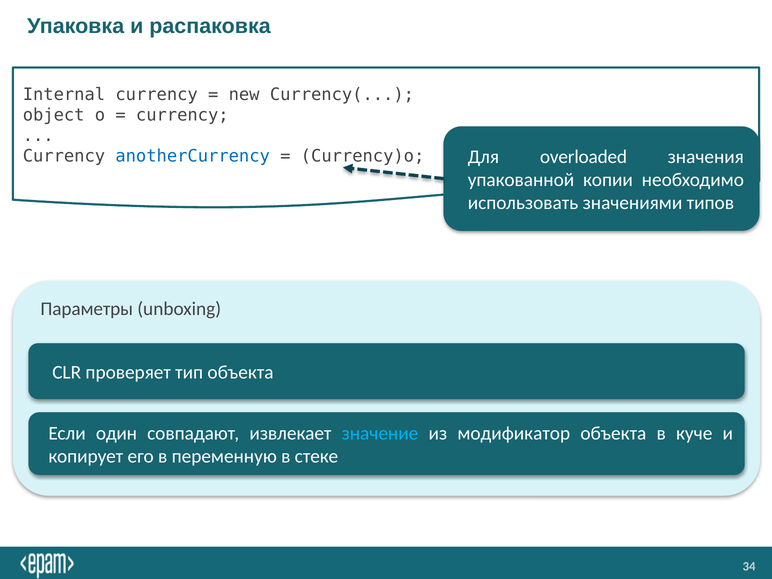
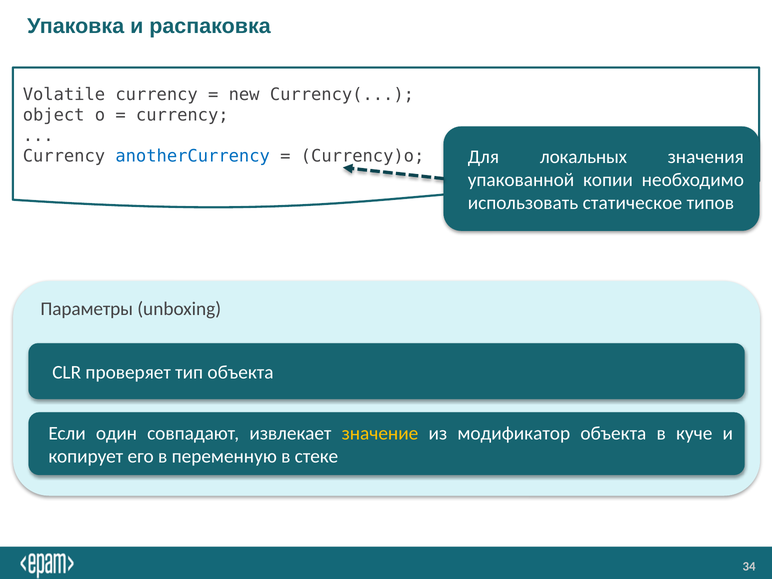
Internal: Internal -> Volatile (64, 95)
overloaded: overloaded -> локальных (584, 157)
значениями: значениями -> статическое (632, 203)
значение colour: light blue -> yellow (380, 433)
